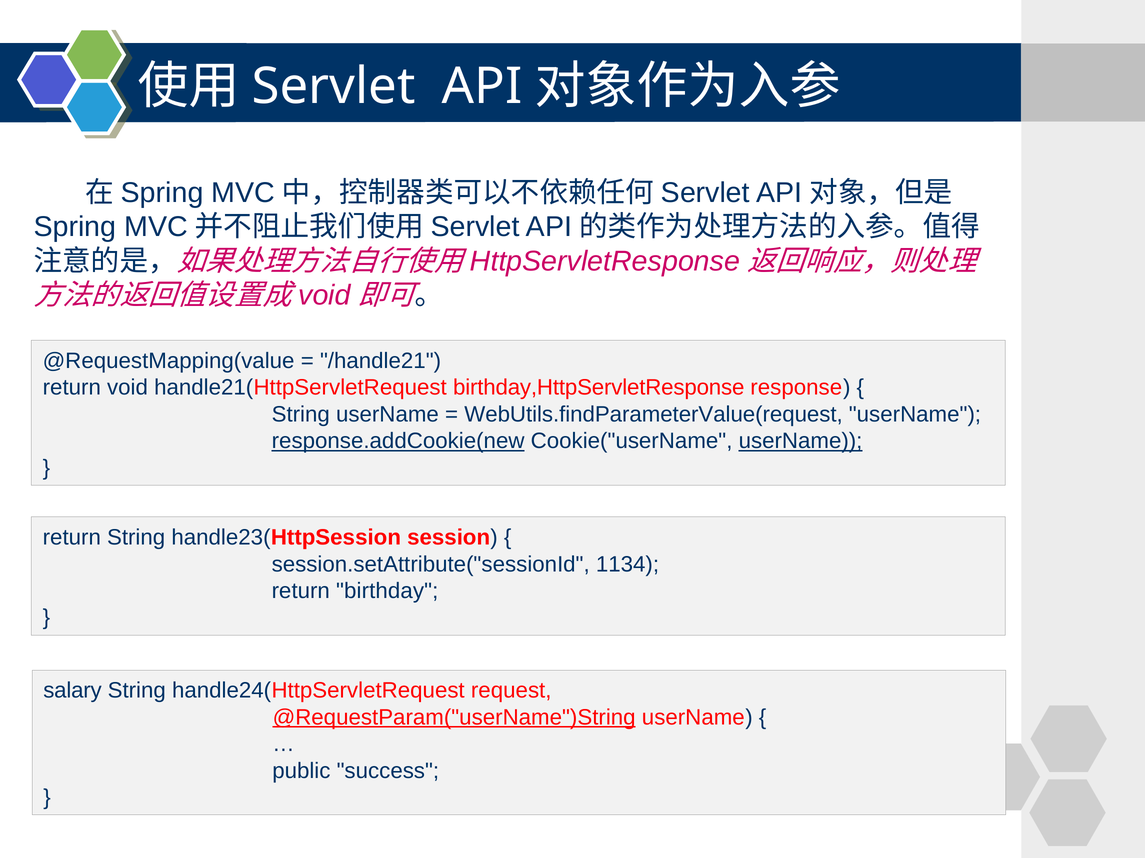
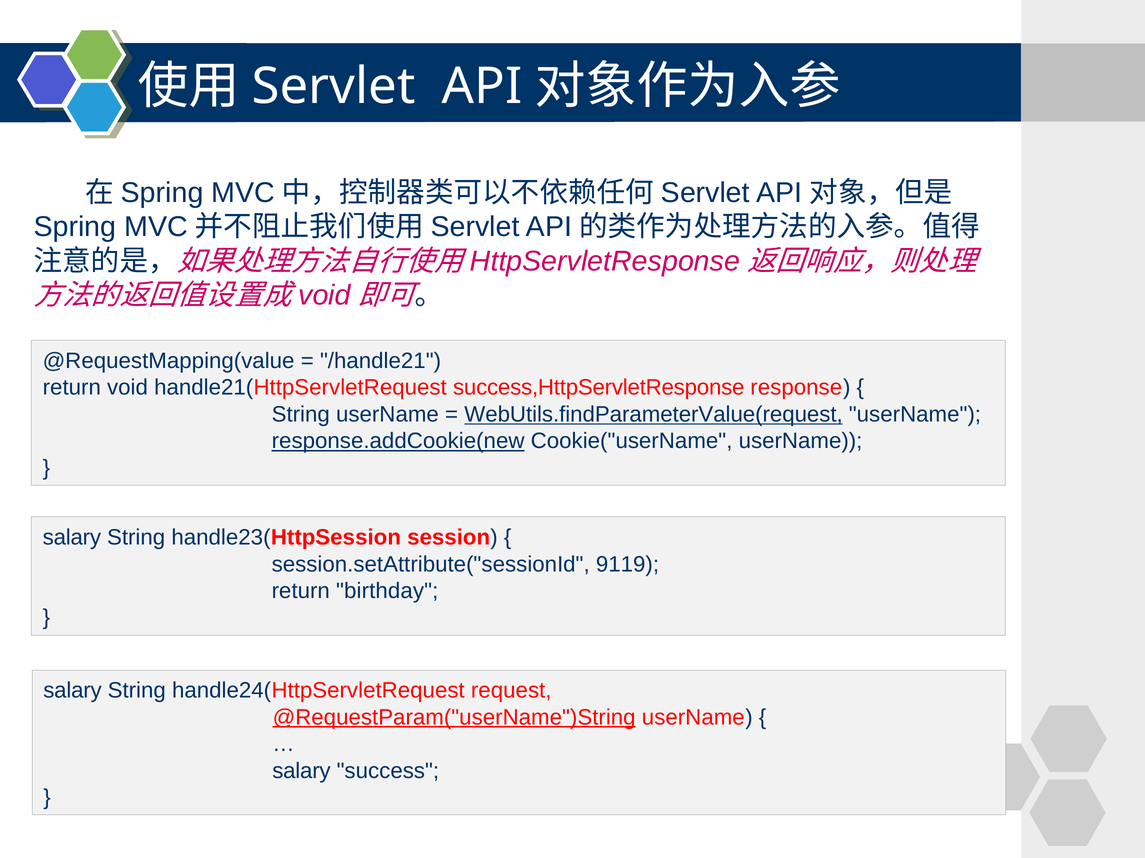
birthday,HttpServletResponse: birthday,HttpServletResponse -> success,HttpServletResponse (599, 388)
WebUtils.findParameterValue(request underline: none -> present (654, 415)
userName underline: present -> none (801, 441)
return: return -> salary (72, 538)
1134: 1134 -> 9119 (628, 565)
public: public -> salary (301, 771)
